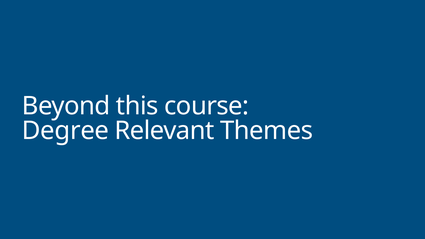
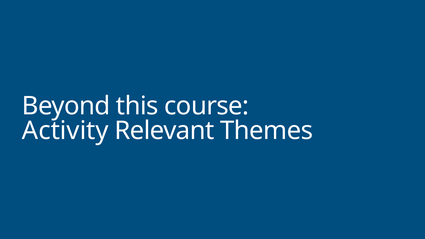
Degree: Degree -> Activity (65, 131)
